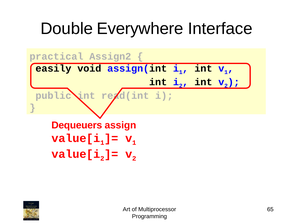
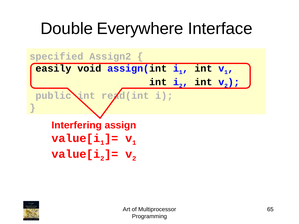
practical: practical -> specified (56, 57)
Dequeuers: Dequeuers -> Interfering (77, 125)
